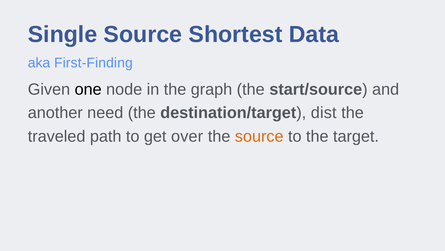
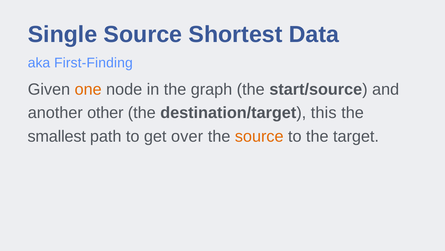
one colour: black -> orange (88, 89)
need: need -> other (105, 113)
dist: dist -> this (324, 113)
traveled: traveled -> smallest (57, 136)
